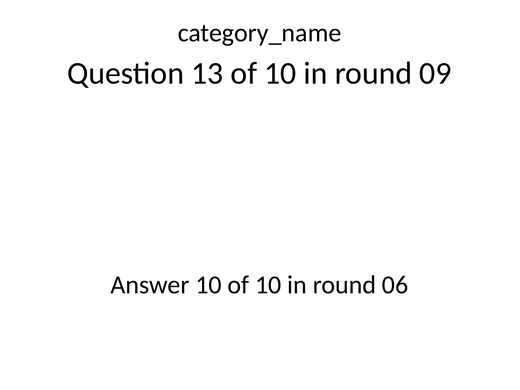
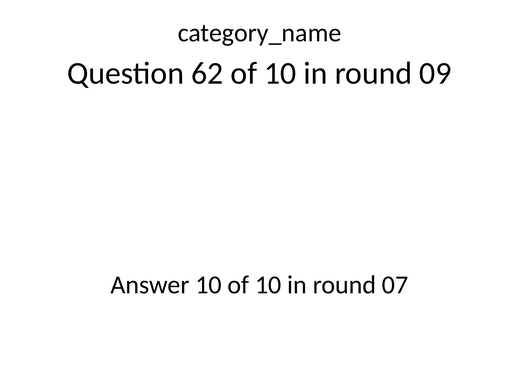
13: 13 -> 62 (207, 73)
06: 06 -> 07 (395, 285)
